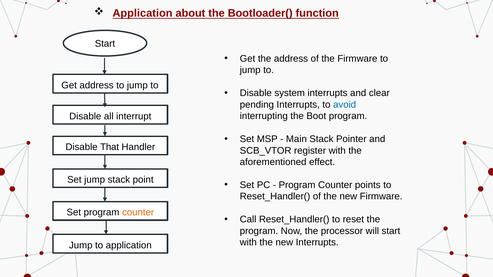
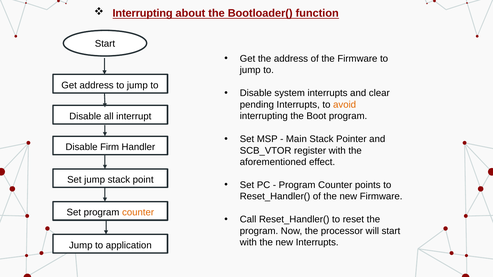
Application: Application -> Interrupting (143, 13)
avoid colour: blue -> orange (345, 105)
That: That -> Firm (110, 147)
